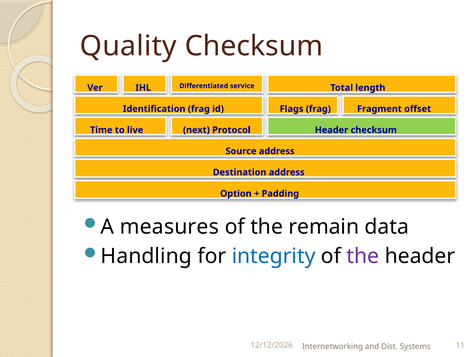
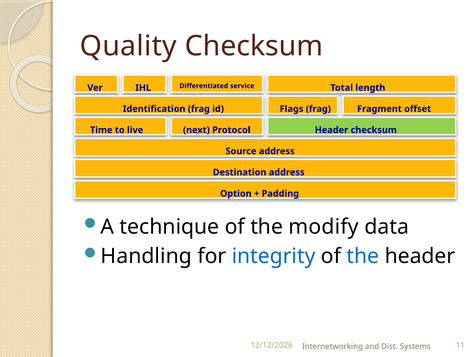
measures: measures -> technique (169, 227)
remain: remain -> modify (324, 227)
the colour: purple -> blue (363, 256)
